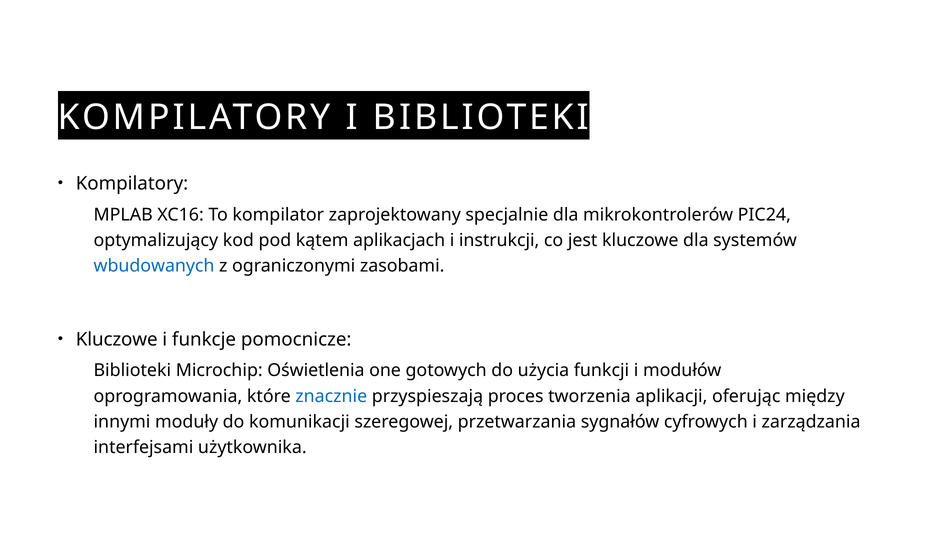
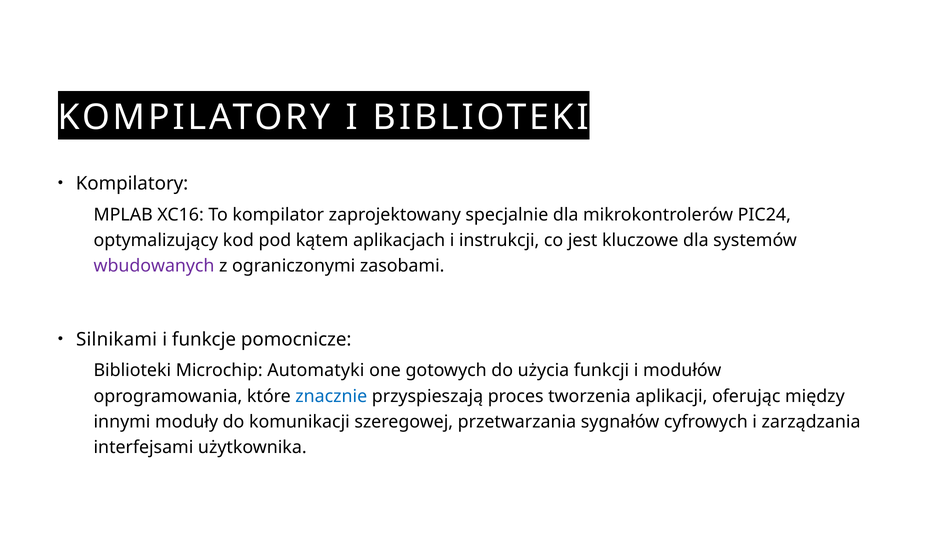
wbudowanych colour: blue -> purple (154, 266)
Kluczowe: Kluczowe -> Silnikami (117, 340)
Oświetlenia: Oświetlenia -> Automatyki (316, 371)
